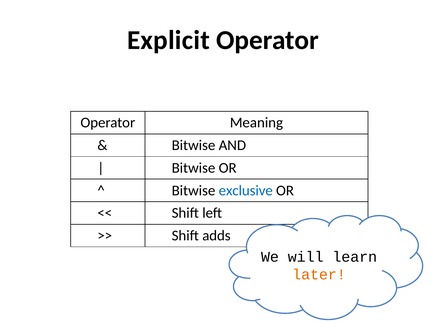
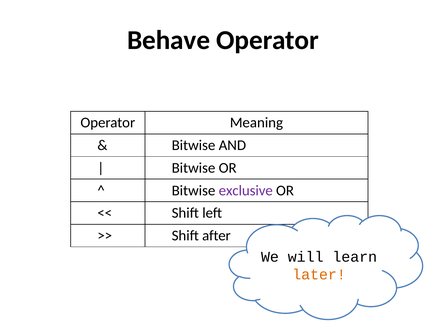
Explicit: Explicit -> Behave (169, 40)
exclusive colour: blue -> purple (246, 191)
adds: adds -> after (216, 236)
